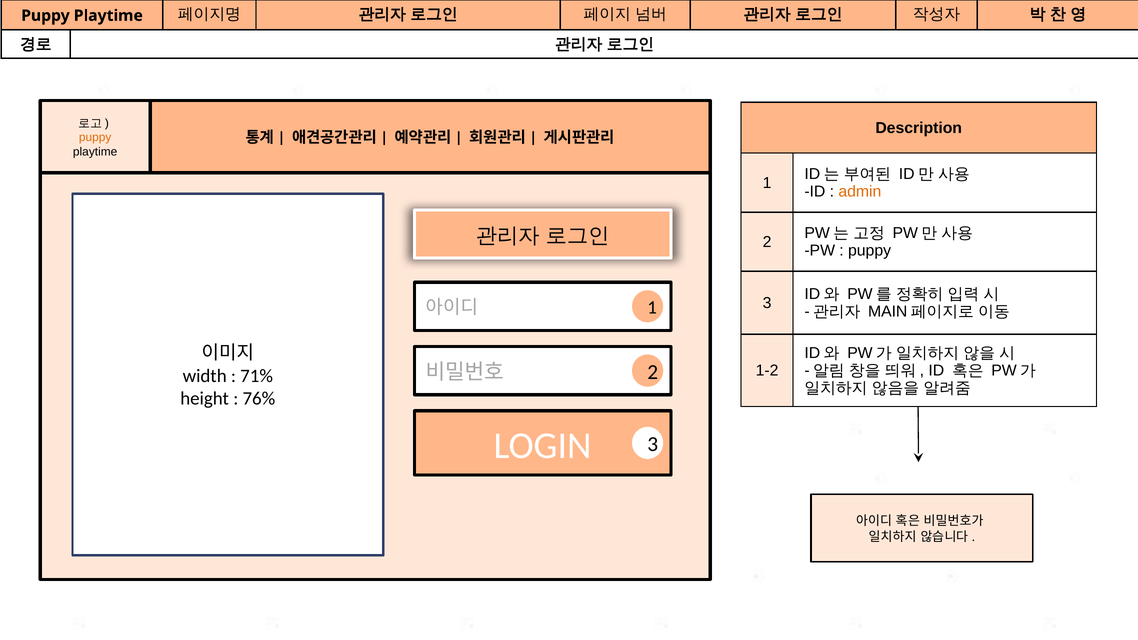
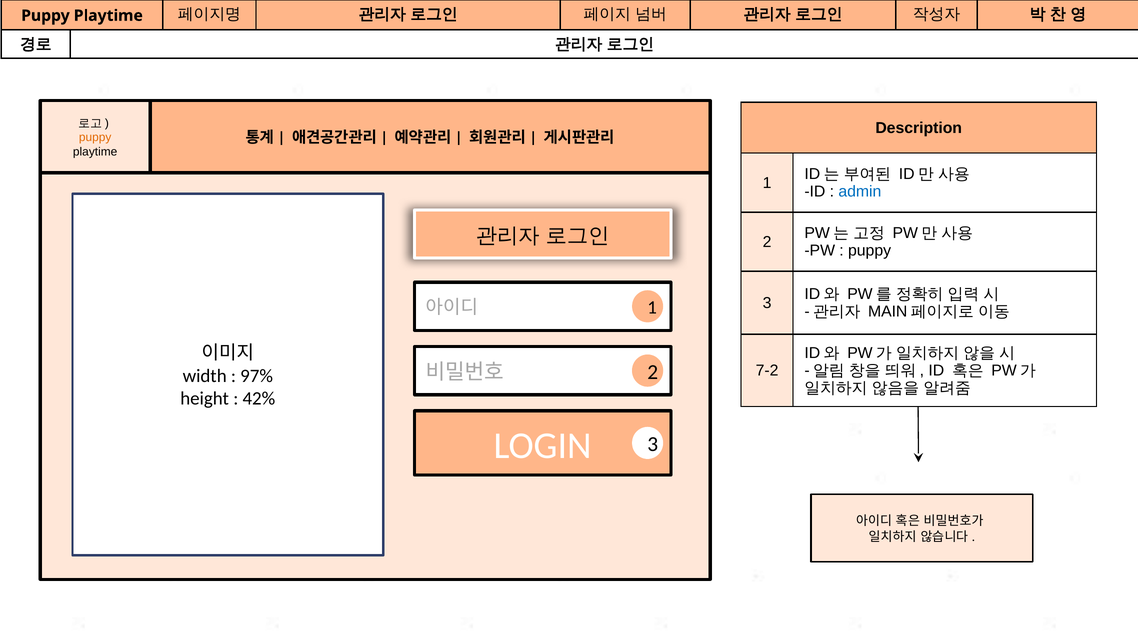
admin colour: orange -> blue (860, 192)
1-2: 1-2 -> 7-2 (767, 371)
71%: 71% -> 97% (257, 376)
76%: 76% -> 42% (259, 399)
